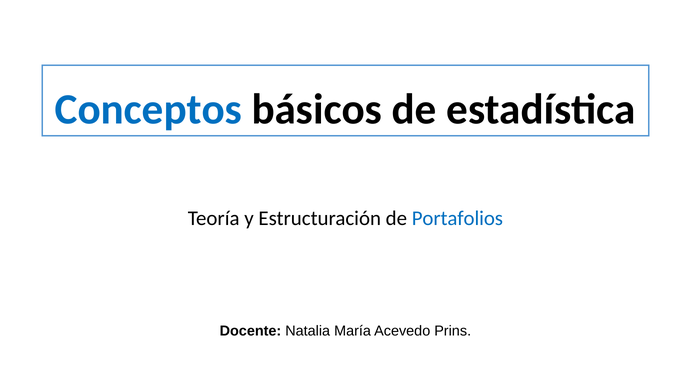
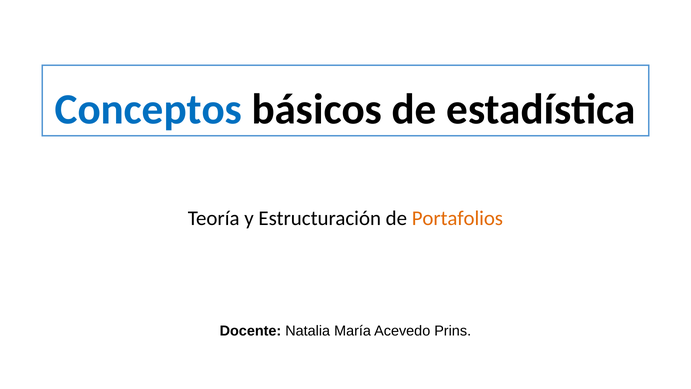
Portafolios colour: blue -> orange (457, 218)
